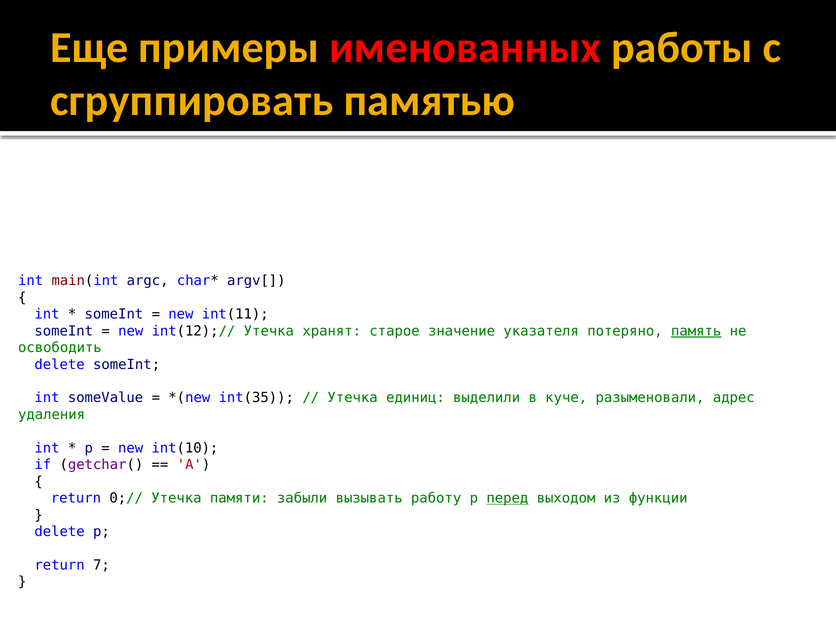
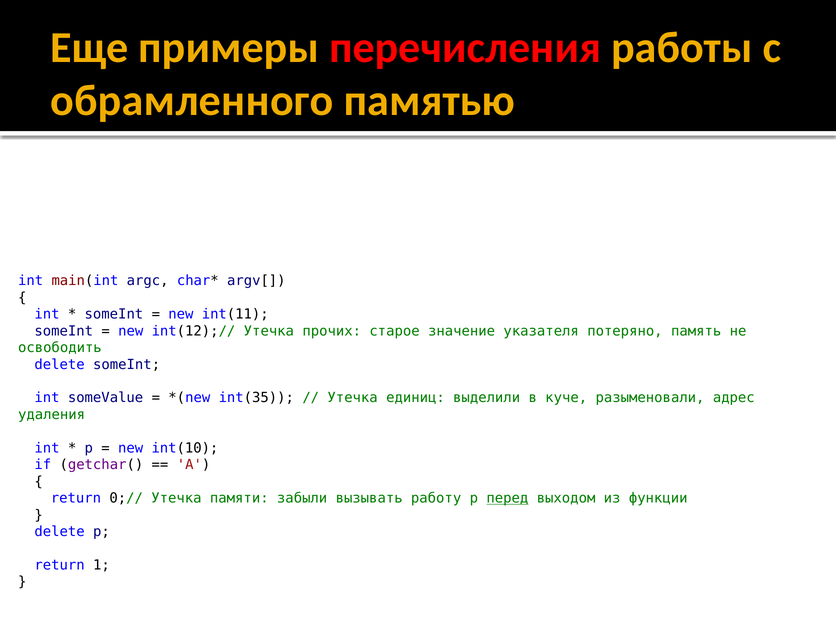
именованных: именованных -> перечисления (465, 48)
сгруппировать: сгруппировать -> обрамленного (192, 101)
хранят: хранят -> прочих (332, 331)
память underline: present -> none (696, 331)
7: 7 -> 1 (101, 565)
